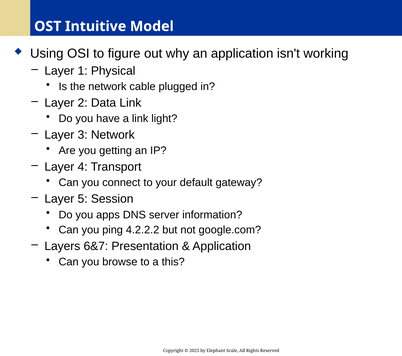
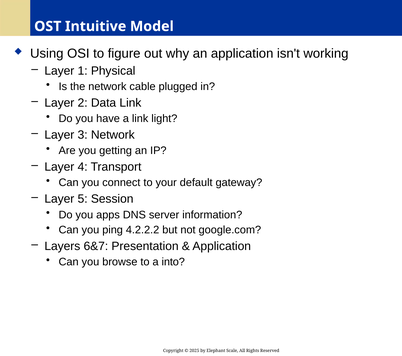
this: this -> into (173, 262)
